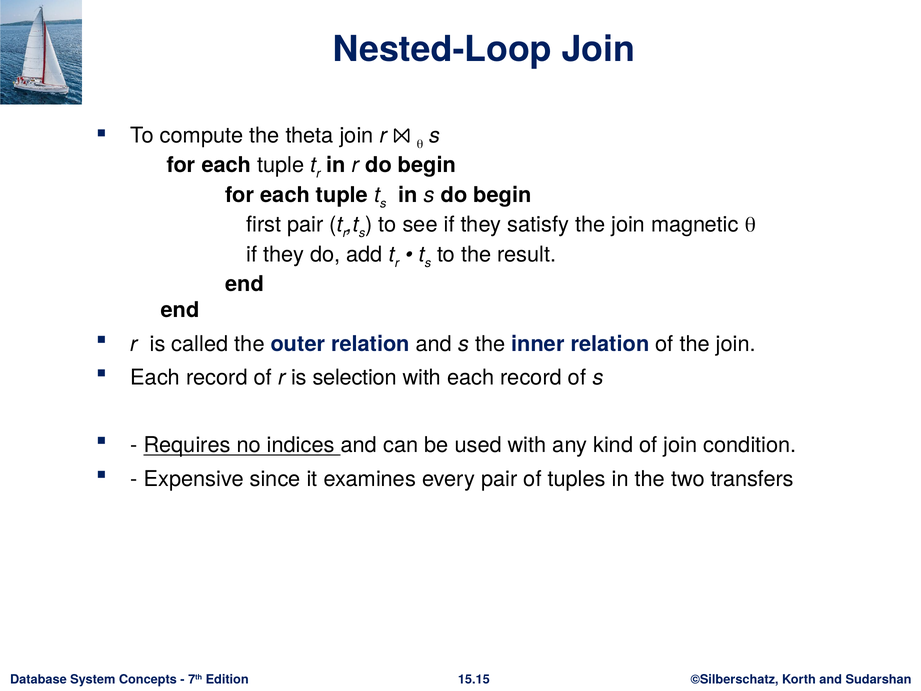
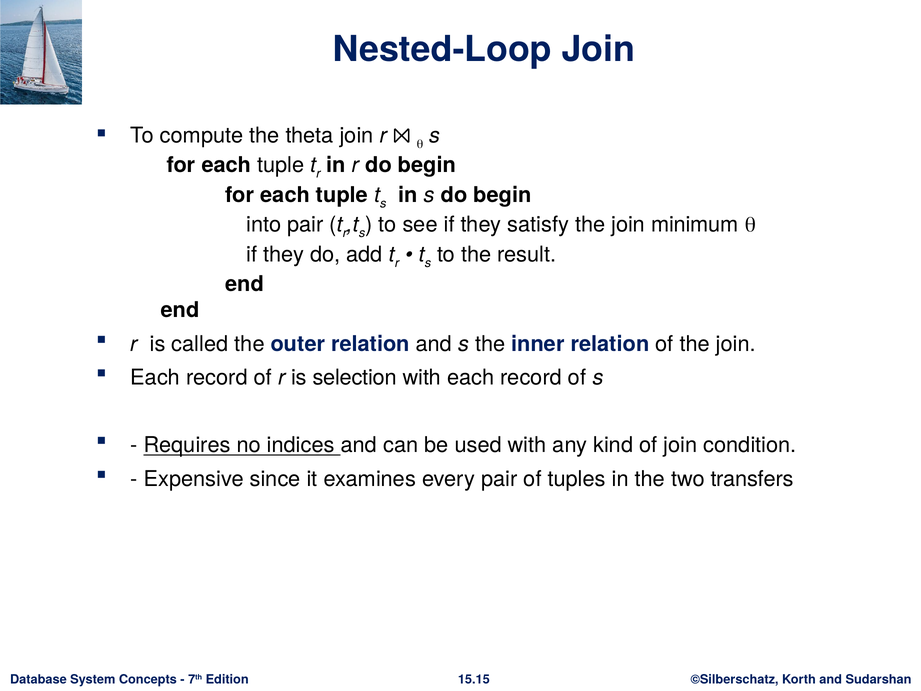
first: first -> into (264, 225)
magnetic: magnetic -> minimum (695, 225)
